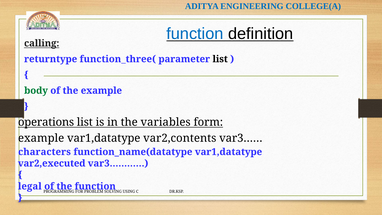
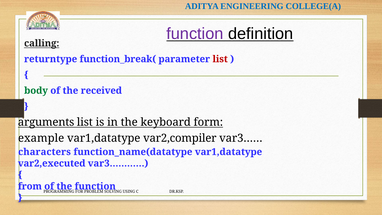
function colour: blue -> purple (195, 34)
function_three(: function_three( -> function_break( (118, 59)
list colour: black -> red (220, 59)
the example: example -> received (101, 91)
operations: operations -> arguments (46, 122)
variables: variables -> keyboard (166, 122)
var2,contents: var2,contents -> var2,compiler (180, 138)
legal: legal -> from (30, 186)
